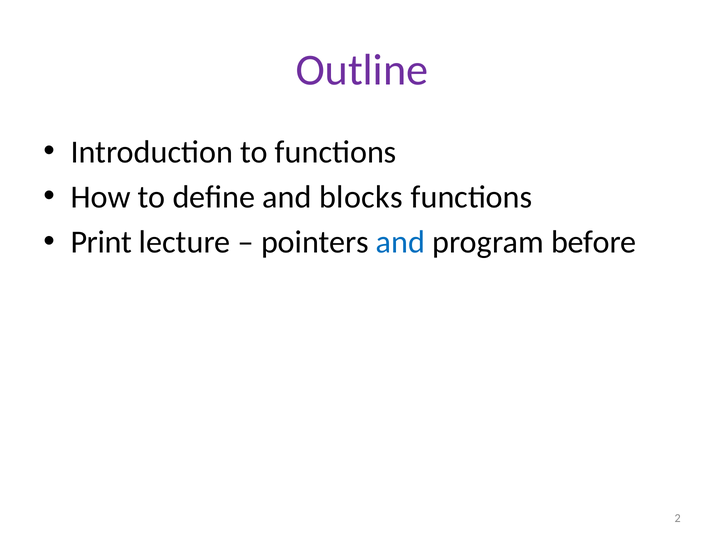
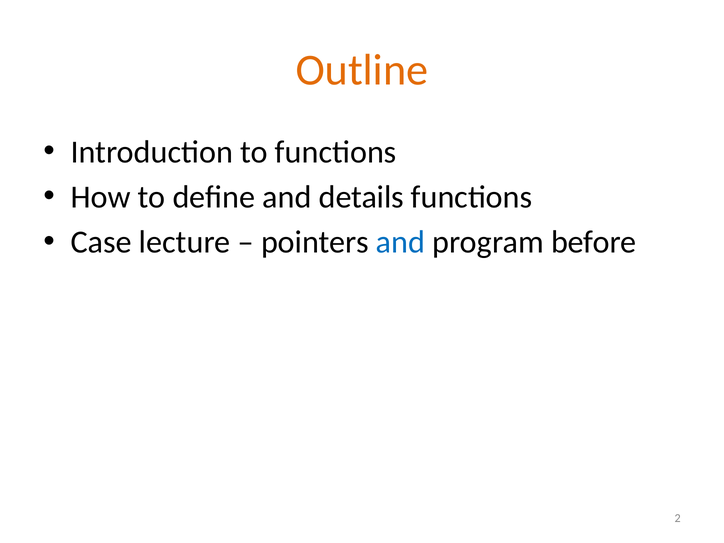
Outline colour: purple -> orange (362, 70)
blocks: blocks -> details (361, 197)
Print: Print -> Case (101, 242)
